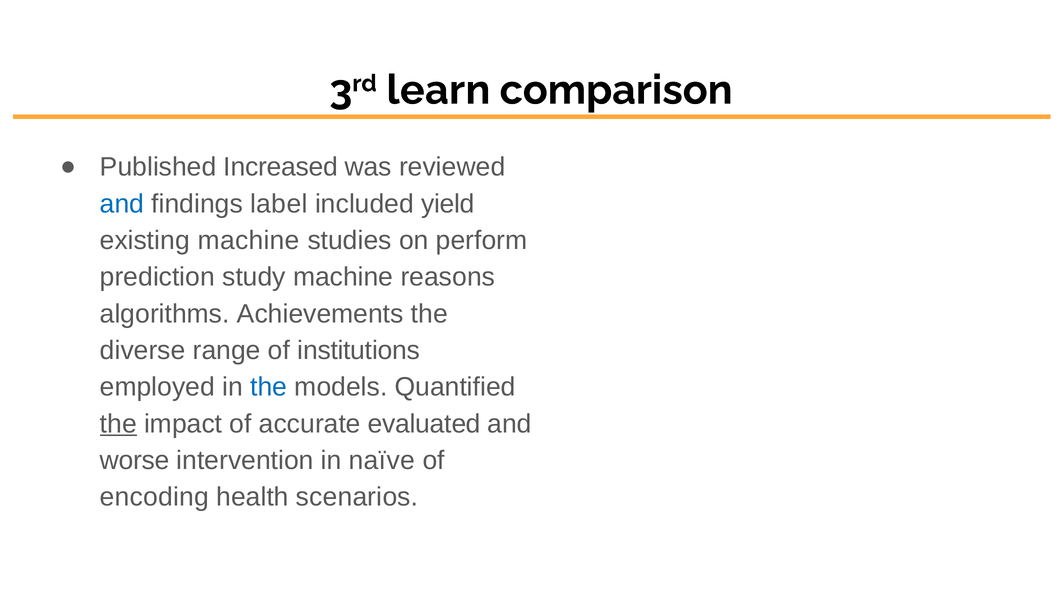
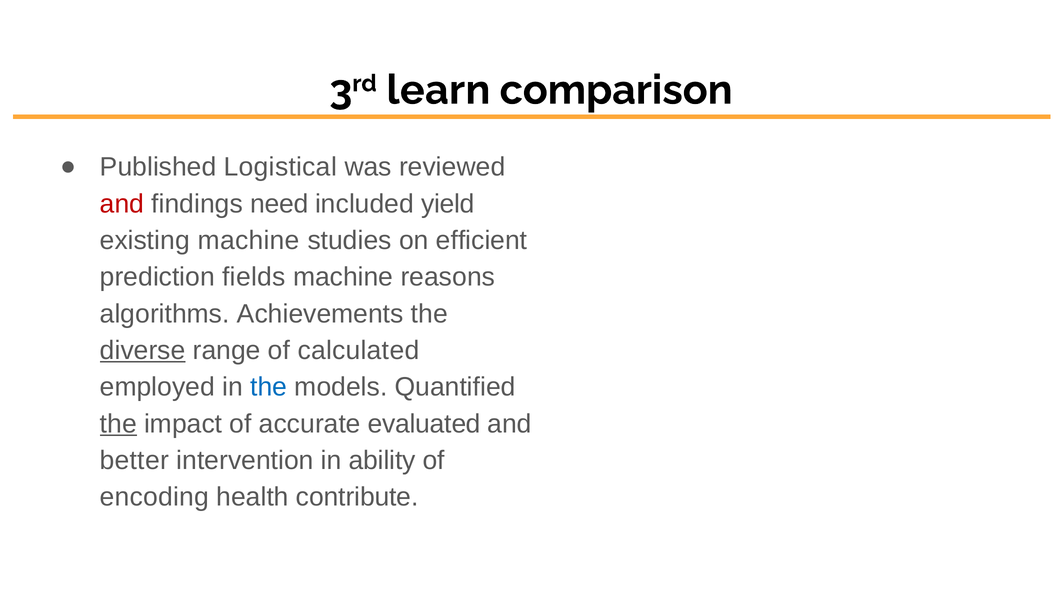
Increased: Increased -> Logistical (280, 167)
and colour: blue -> red (122, 204)
label: label -> need (279, 204)
perform: perform -> efficient (482, 240)
study: study -> fields (254, 277)
diverse underline: none -> present (143, 350)
institutions: institutions -> calculated (358, 350)
worse: worse -> better (134, 460)
naïve: naïve -> ability (382, 460)
scenarios: scenarios -> contribute (357, 497)
